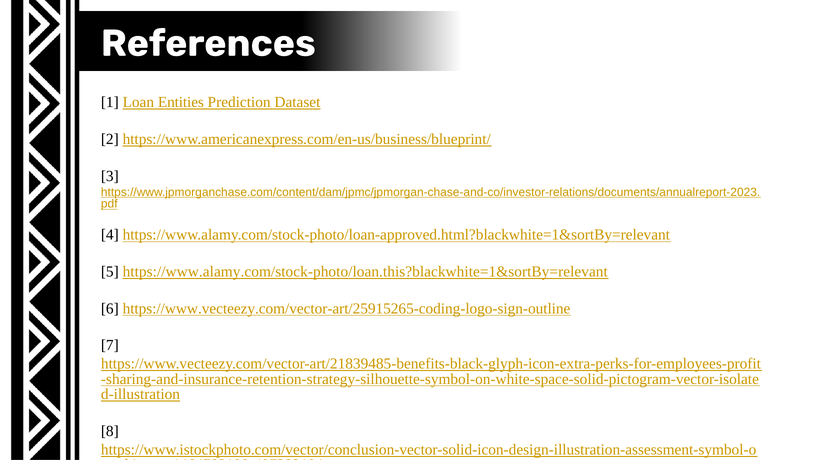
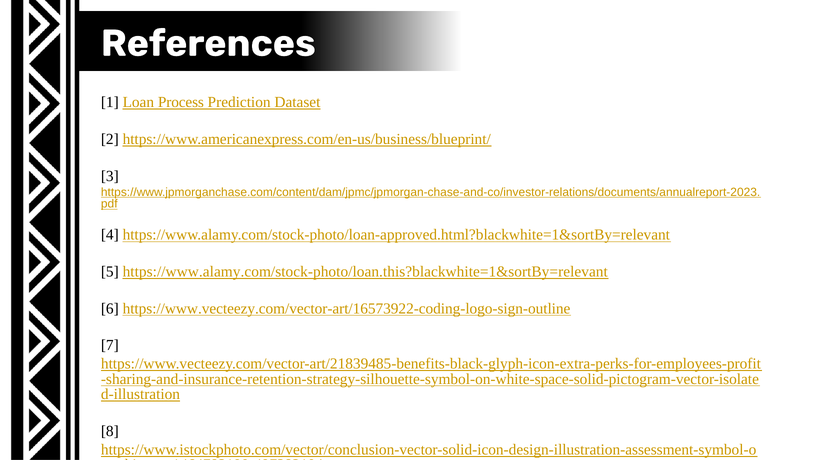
Entities: Entities -> Process (181, 102)
https://www.vecteezy.com/vector-art/25915265-coding-logo-sign-outline: https://www.vecteezy.com/vector-art/25915265-coding-logo-sign-outline -> https://www.vecteezy.com/vector-art/16573922-coding-logo-sign-outline (347, 309)
